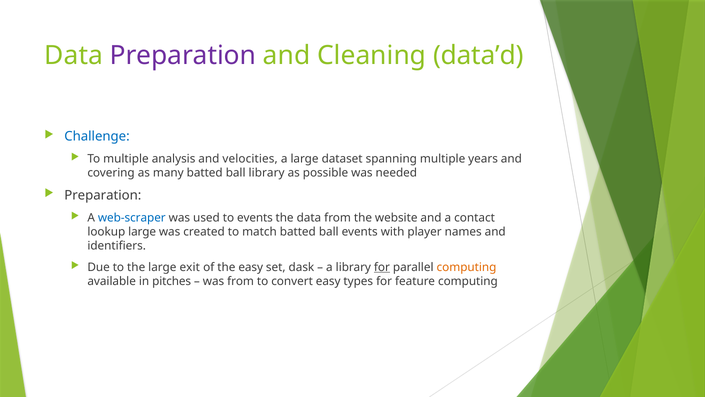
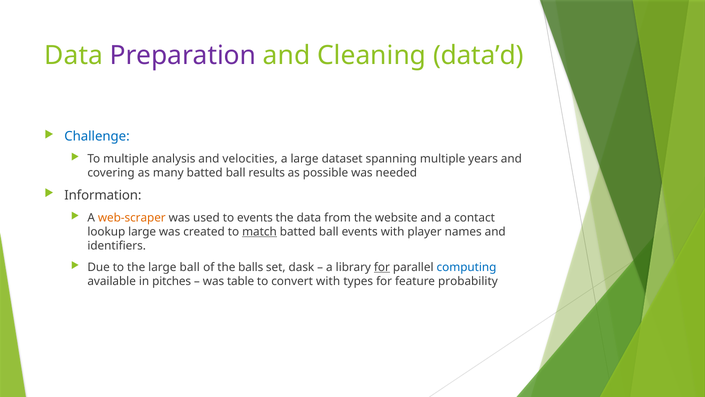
ball library: library -> results (267, 173)
Preparation: Preparation -> Information (103, 195)
web-scraper colour: blue -> orange (132, 217)
match underline: none -> present (259, 232)
large exit: exit -> ball (190, 267)
the easy: easy -> balls (251, 267)
computing colour: orange -> blue (466, 267)
was from: from -> table (241, 281)
convert easy: easy -> with (328, 281)
feature computing: computing -> probability (468, 281)
